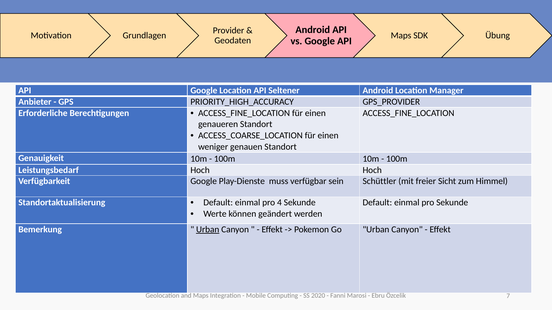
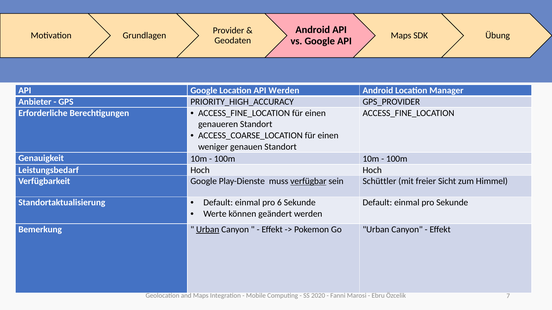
API Seltener: Seltener -> Werden (284, 91)
verfügbar underline: none -> present (308, 182)
4: 4 -> 6 (279, 203)
